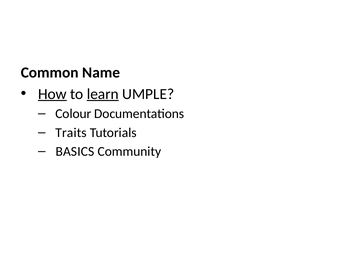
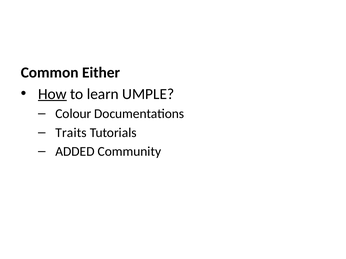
Name: Name -> Either (101, 73)
learn underline: present -> none (103, 94)
BASICS: BASICS -> ADDED (75, 152)
